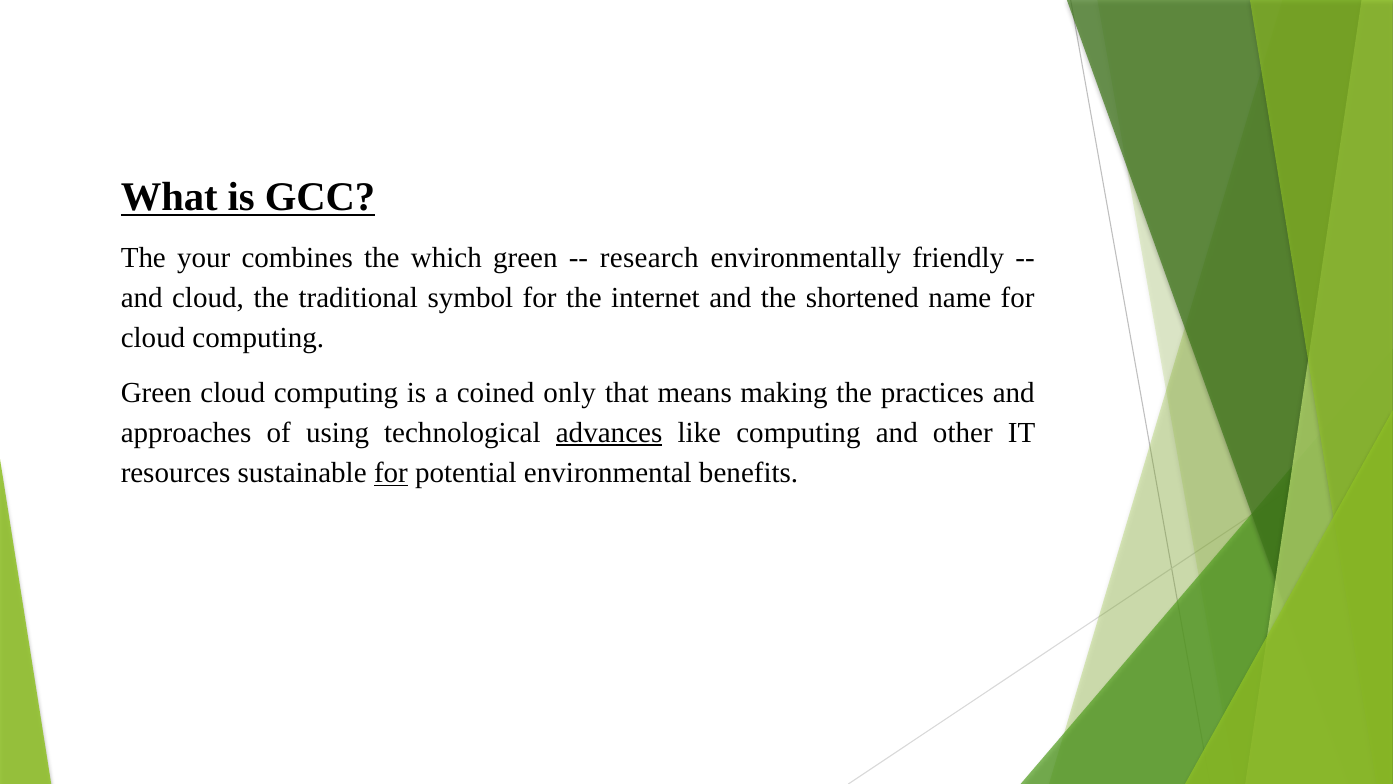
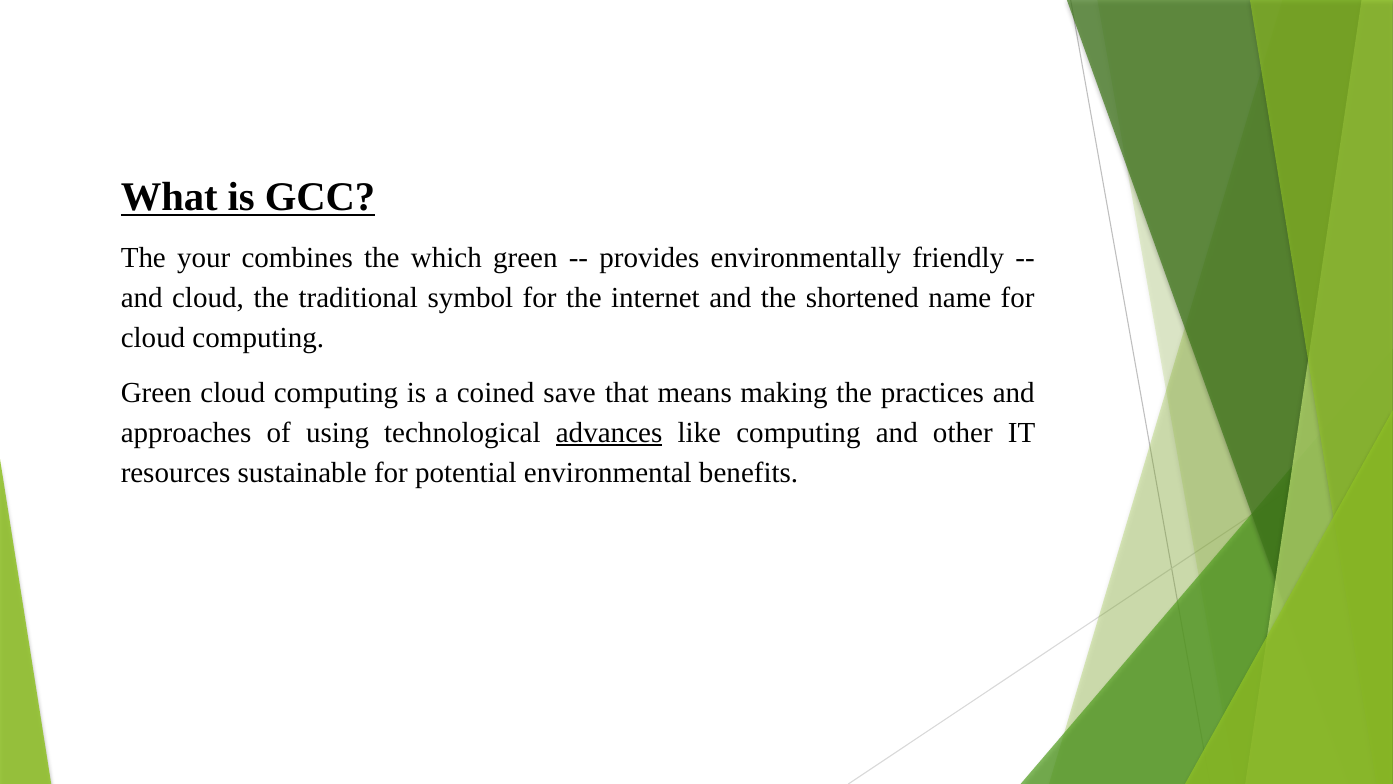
research: research -> provides (649, 258)
only: only -> save (570, 393)
for underline: present -> none (391, 473)
